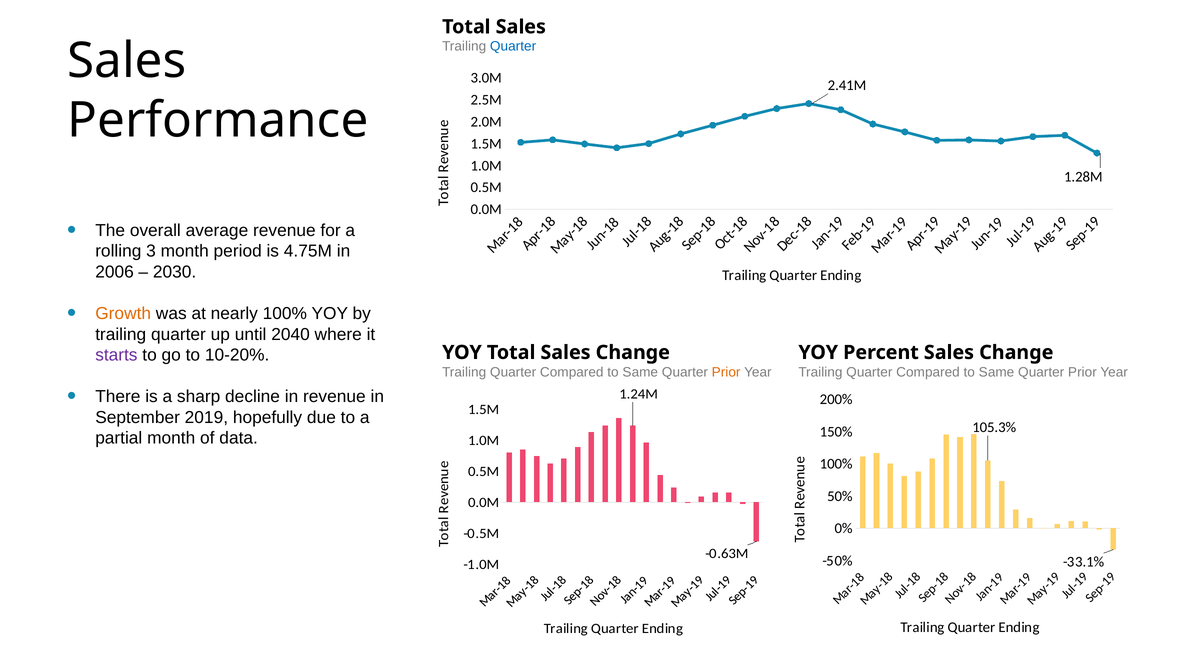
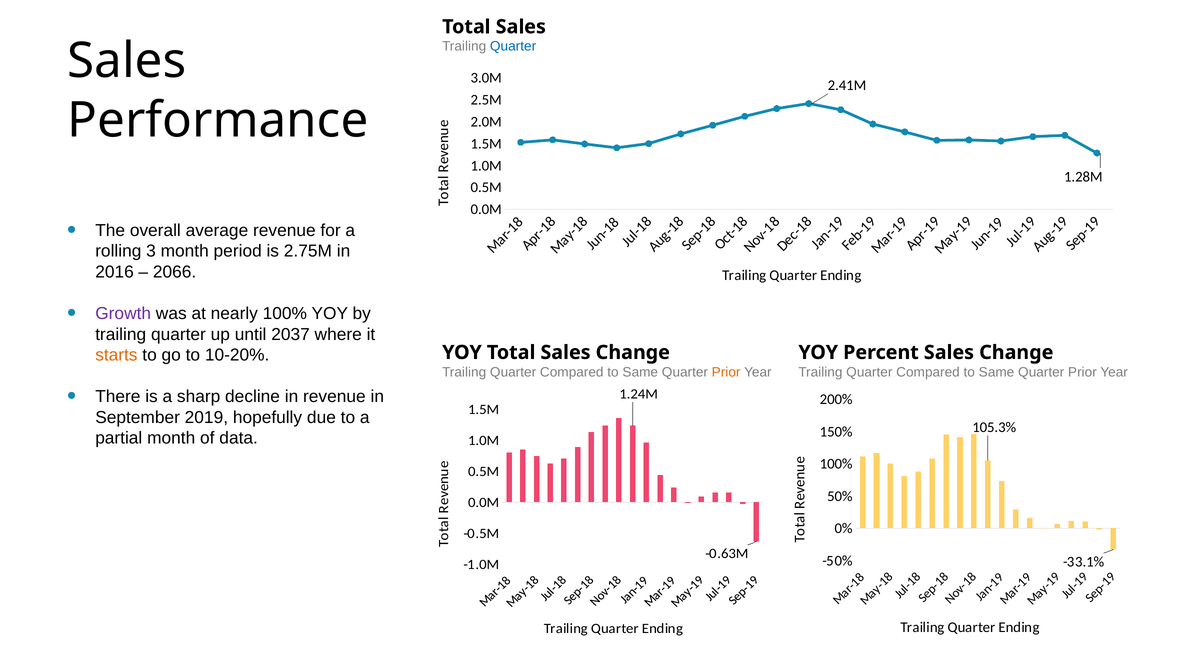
4.75M: 4.75M -> 2.75M (308, 251)
2006: 2006 -> 2016 (115, 272)
2030: 2030 -> 2066 (175, 272)
Growth colour: orange -> purple (123, 314)
2040: 2040 -> 2037 (291, 334)
starts colour: purple -> orange (116, 355)
